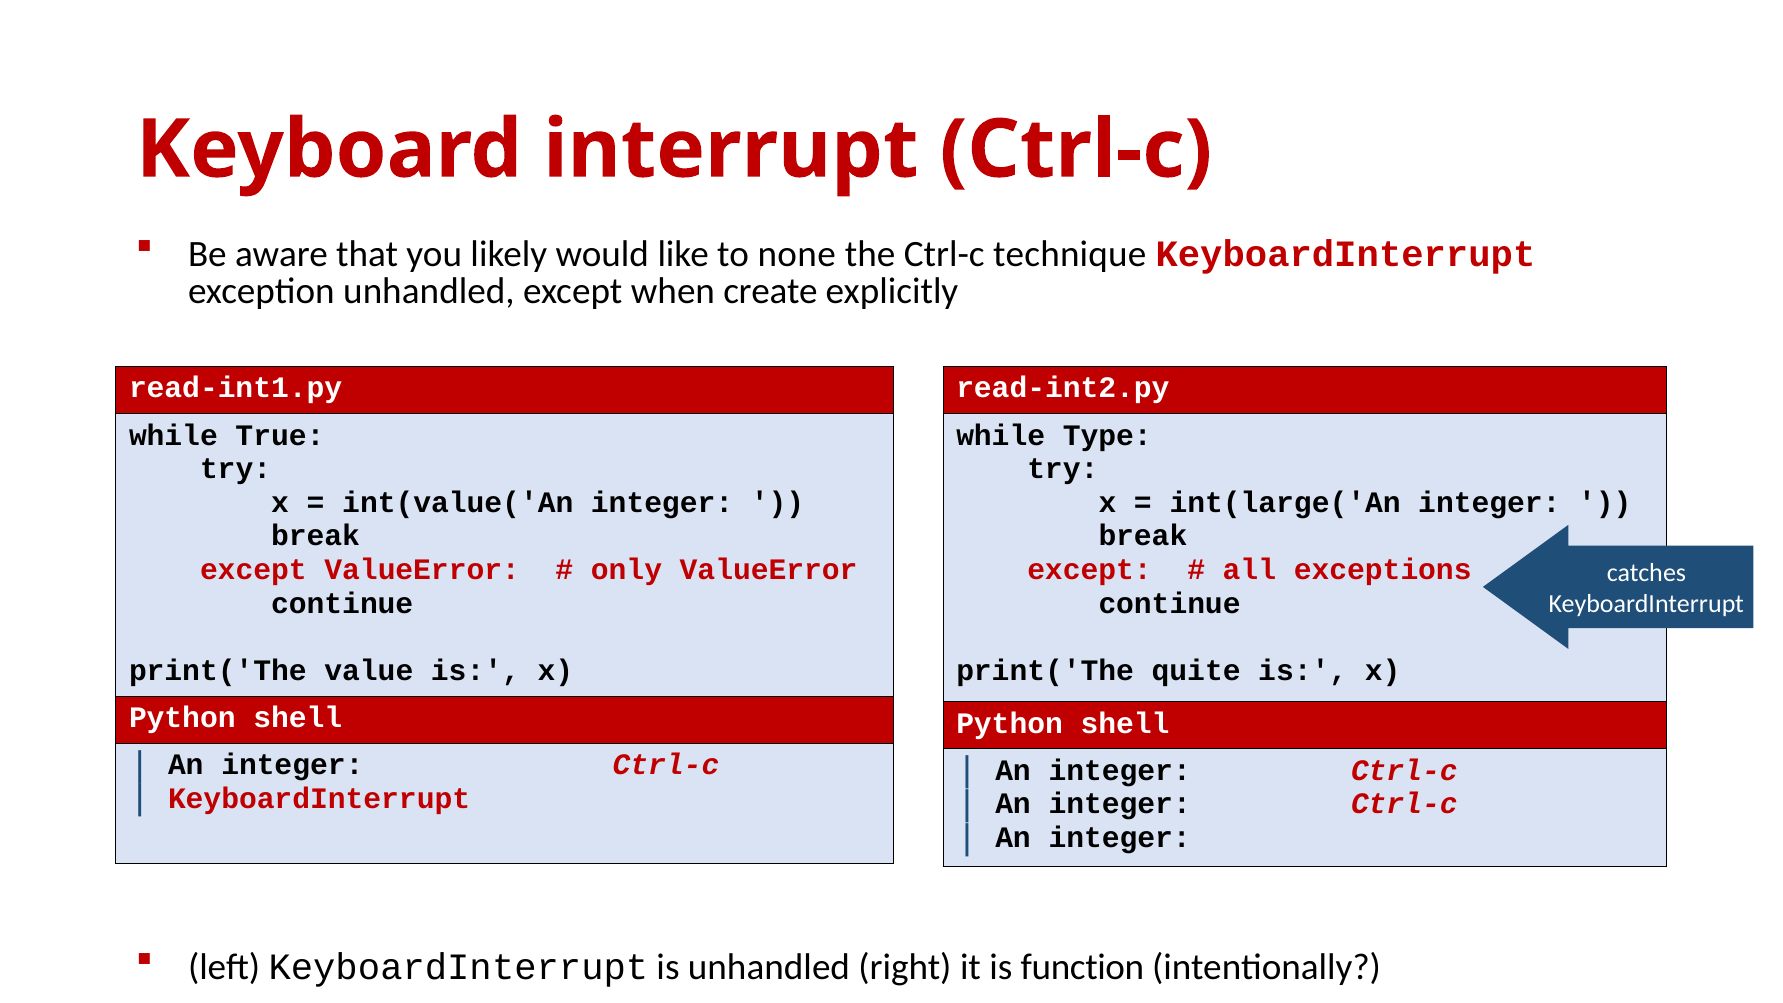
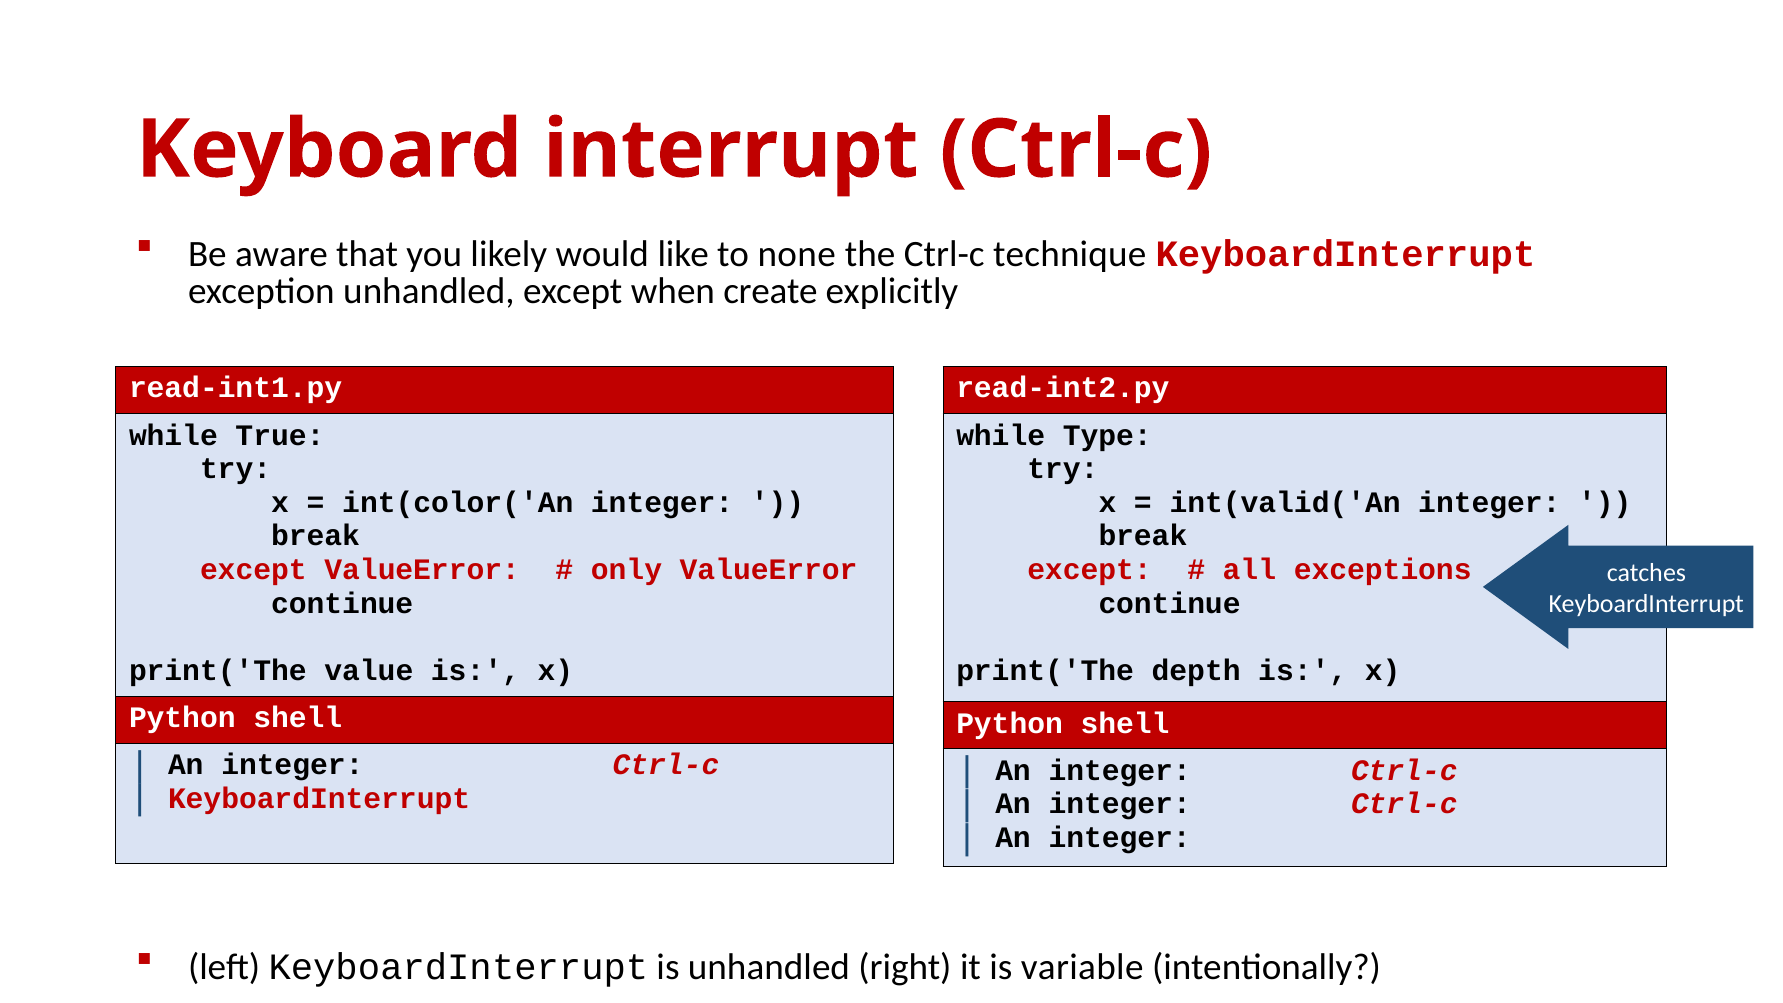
int(value('An: int(value('An -> int(color('An (458, 502)
int(large('An: int(large('An -> int(valid('An (1285, 503)
quite: quite -> depth (1196, 671)
function: function -> variable (1082, 967)
